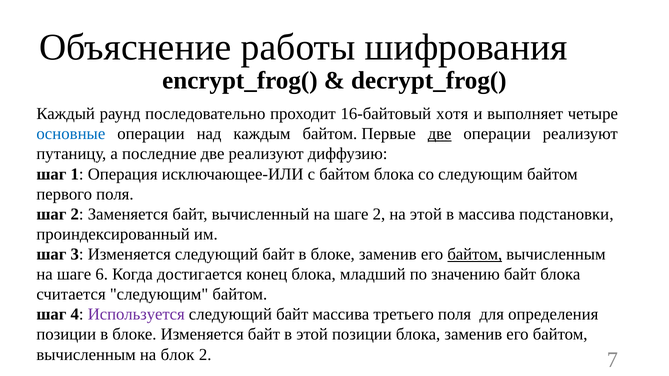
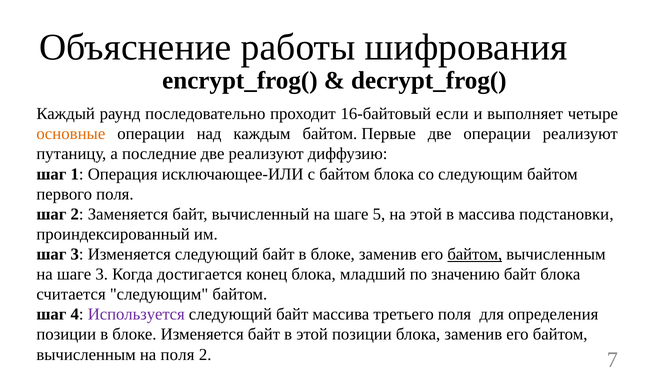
хотя: хотя -> если (452, 114)
основные colour: blue -> orange (71, 134)
две underline: present -> none (440, 134)
шаге 2: 2 -> 5 (379, 214)
шаге 6: 6 -> 3 (102, 275)
на блок: блок -> поля (178, 355)
